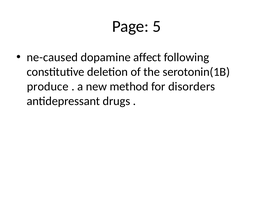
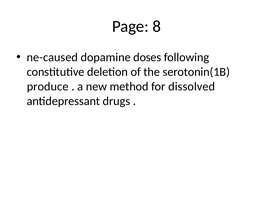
5: 5 -> 8 (157, 26)
affect: affect -> doses (147, 57)
disorders: disorders -> dissolved (192, 86)
